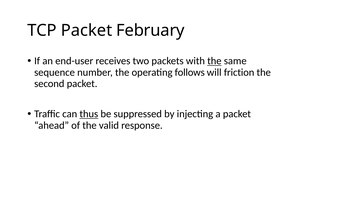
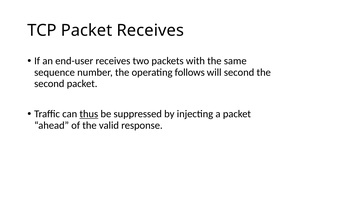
Packet February: February -> Receives (150, 30)
the underline: present -> none (214, 61)
will friction: friction -> second (239, 72)
